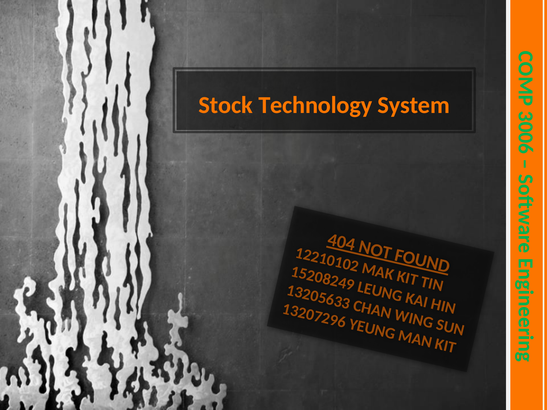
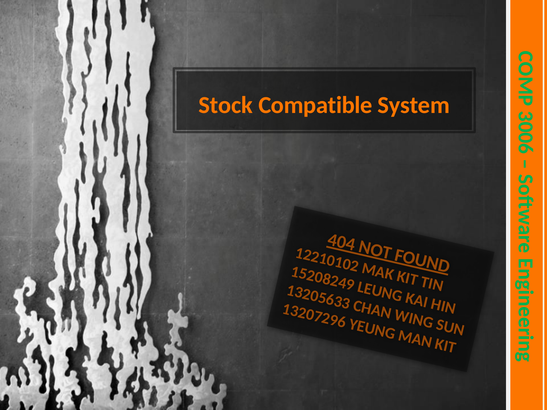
Technology: Technology -> Compatible (315, 105)
